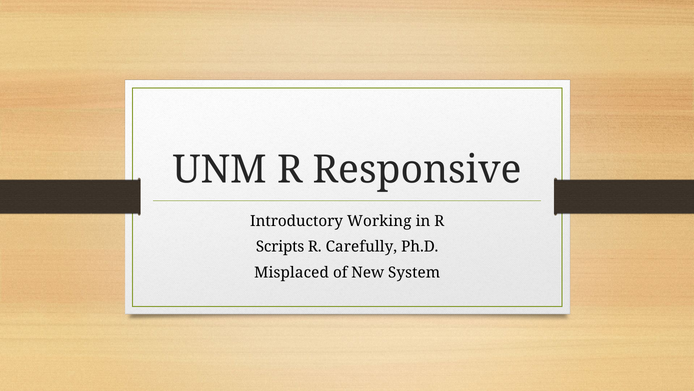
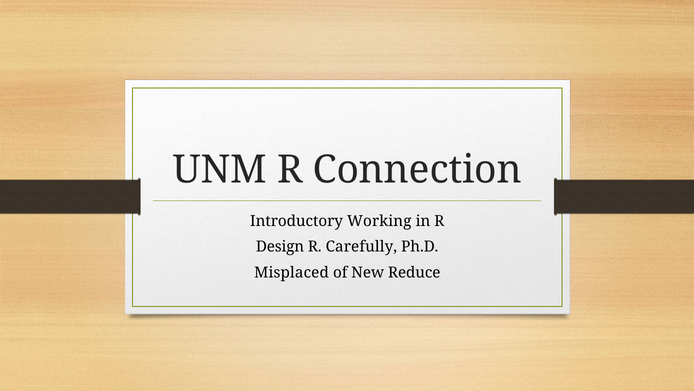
Responsive: Responsive -> Connection (417, 169)
Scripts: Scripts -> Design (280, 247)
System: System -> Reduce (414, 272)
